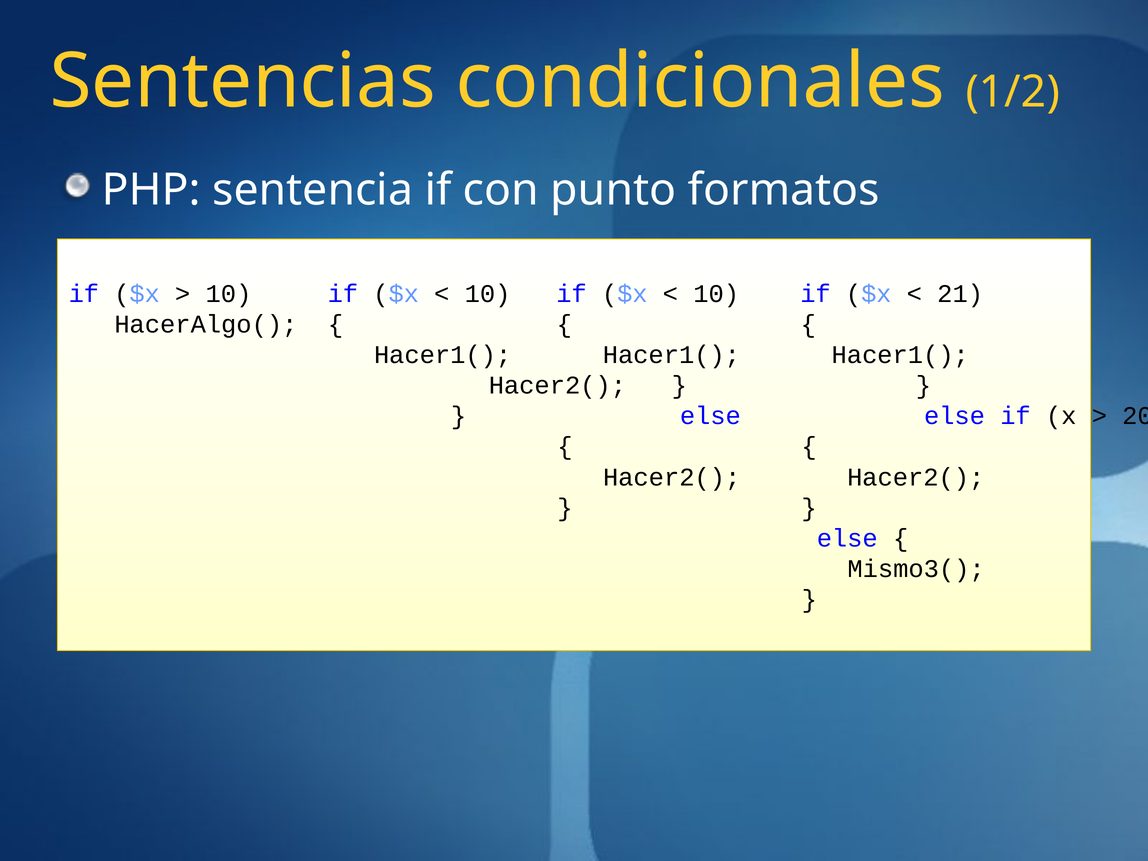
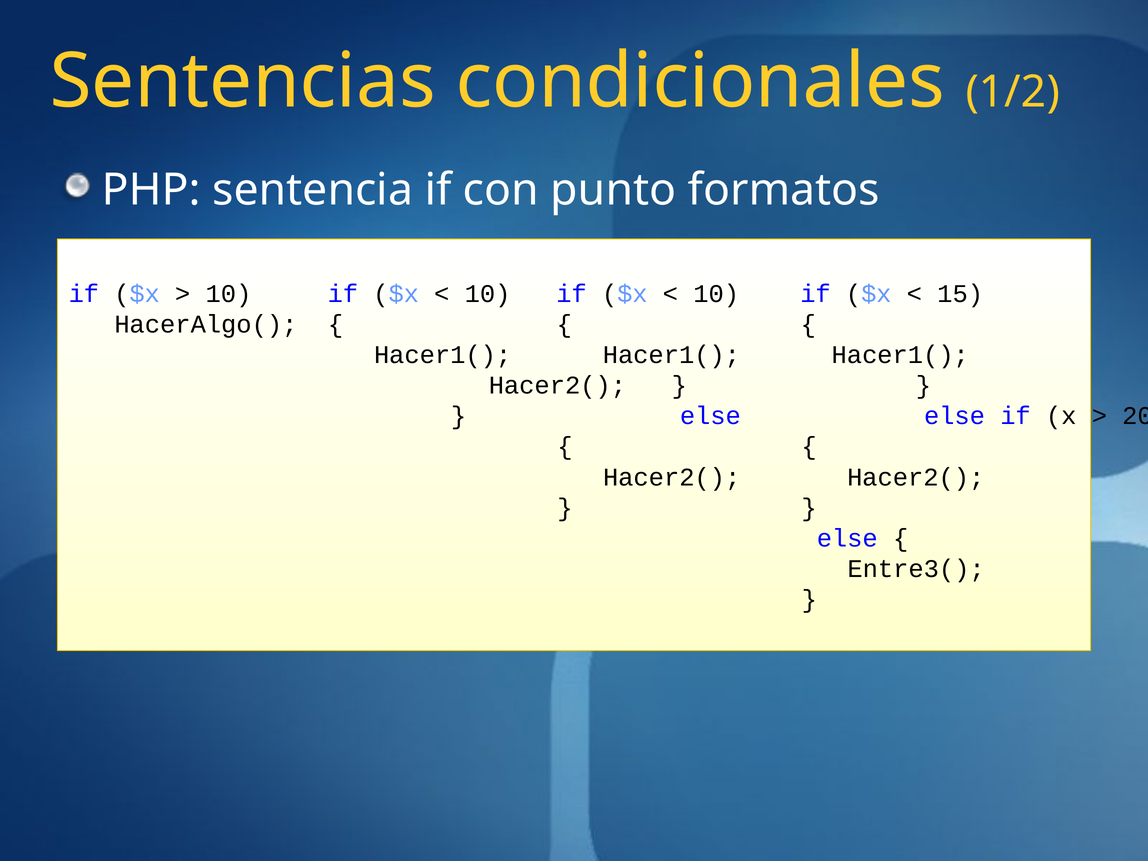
21: 21 -> 15 (960, 294)
Mismo3(: Mismo3( -> Entre3( (916, 569)
